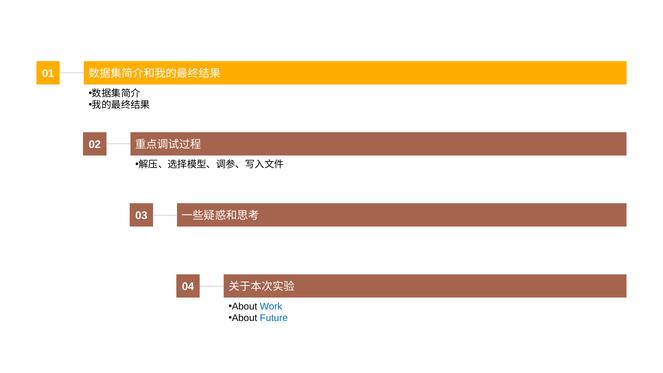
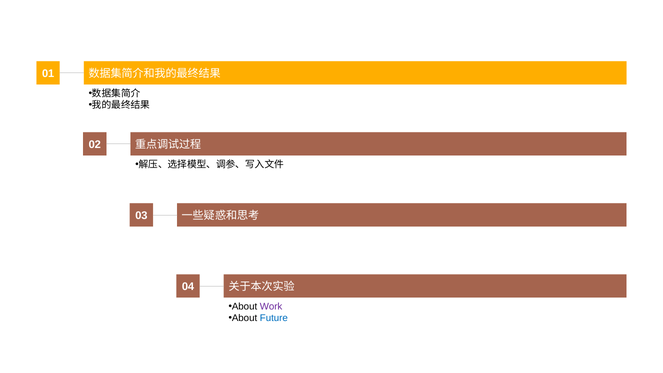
Work colour: blue -> purple (271, 307)
